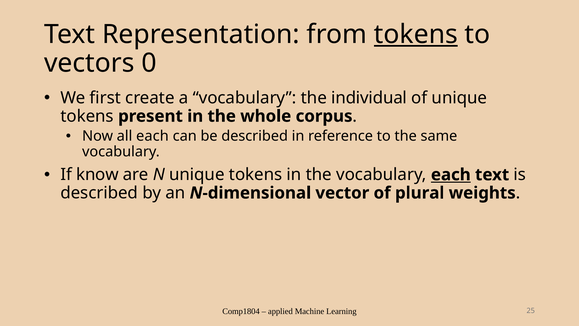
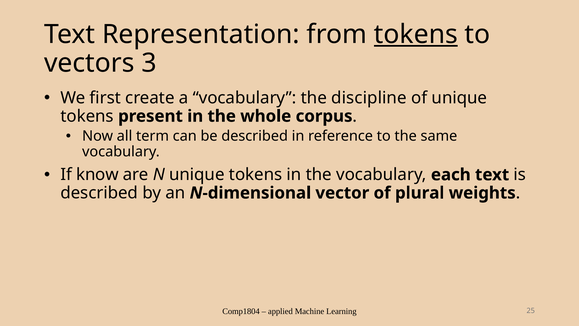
0: 0 -> 3 (149, 63)
individual: individual -> discipline (369, 98)
all each: each -> term (153, 136)
each underline: present -> none (451, 175)
